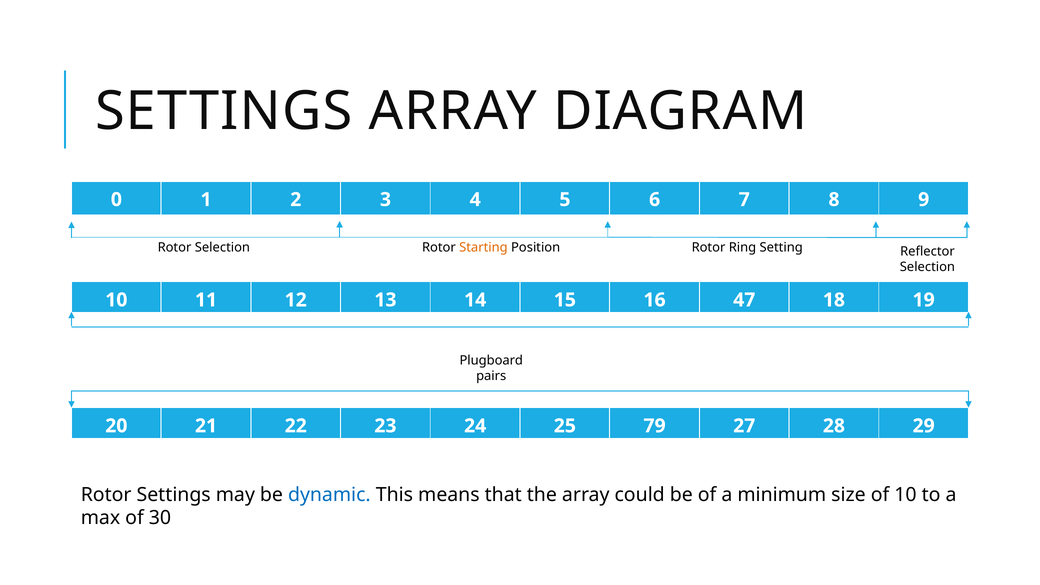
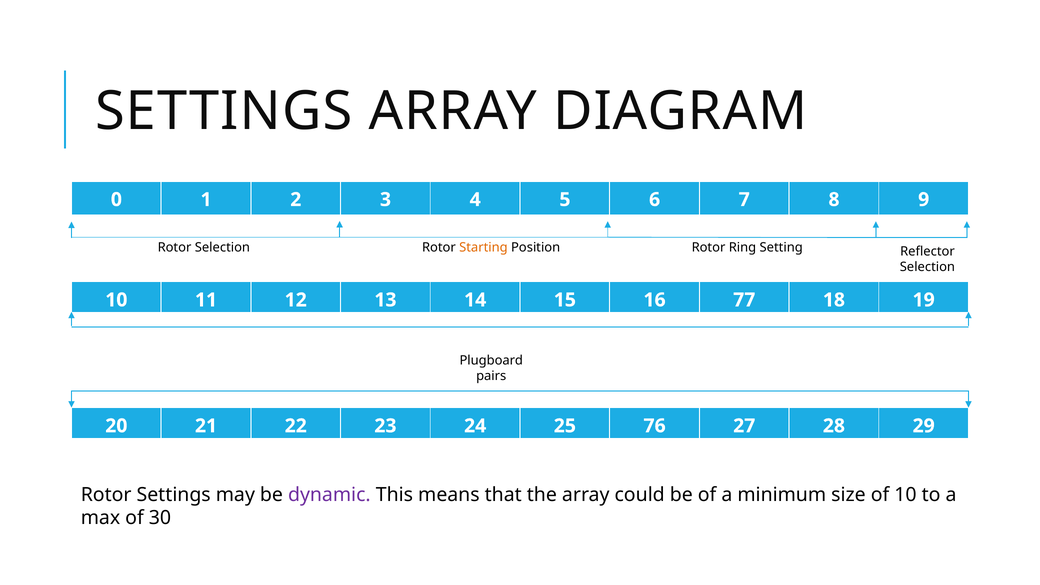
47: 47 -> 77 (744, 300)
79: 79 -> 76 (655, 426)
dynamic colour: blue -> purple (329, 495)
